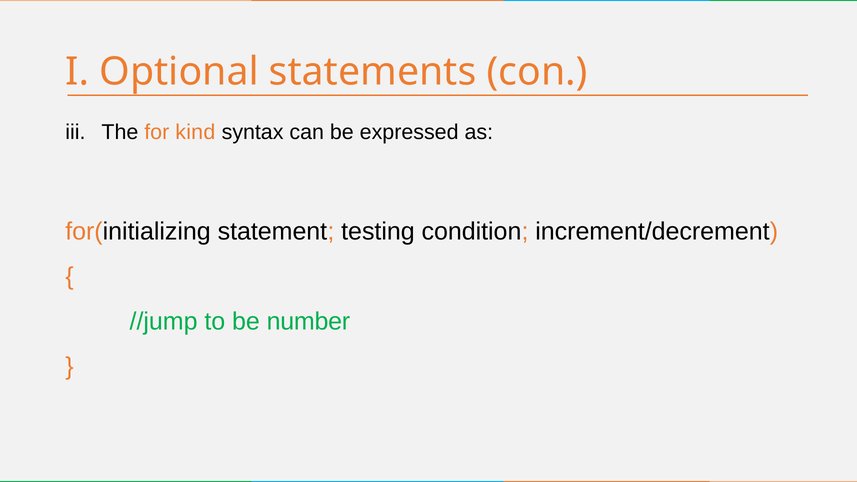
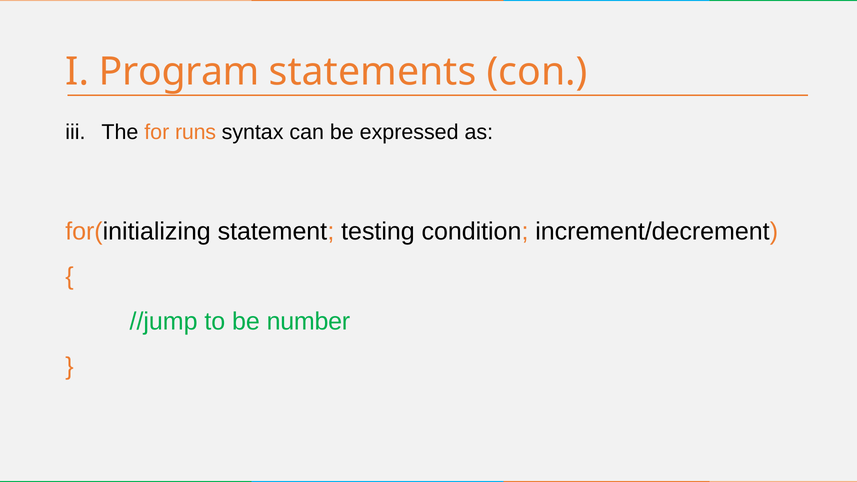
Optional: Optional -> Program (179, 72)
kind: kind -> runs (196, 132)
